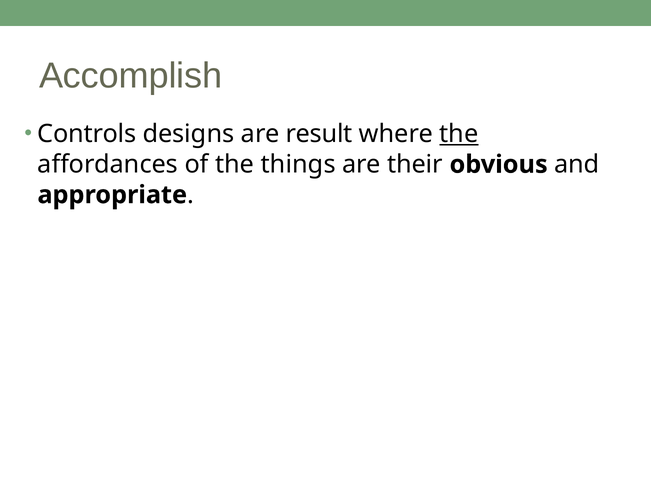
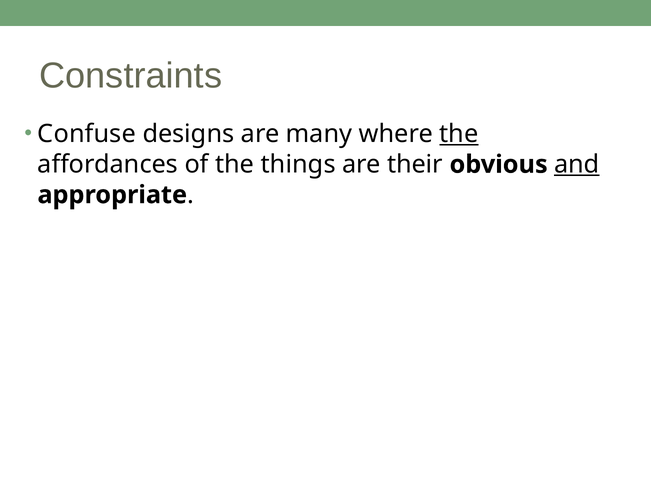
Accomplish: Accomplish -> Constraints (131, 76)
Controls: Controls -> Confuse (87, 134)
result: result -> many (319, 134)
and underline: none -> present (577, 165)
